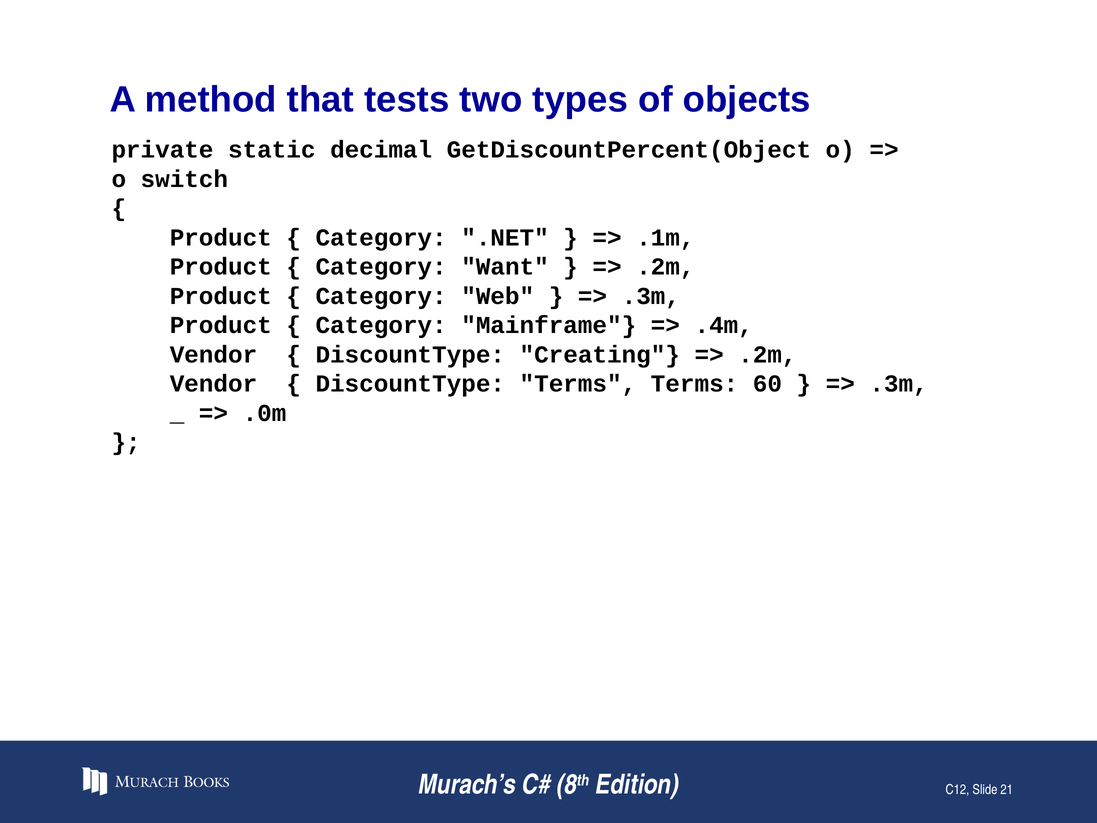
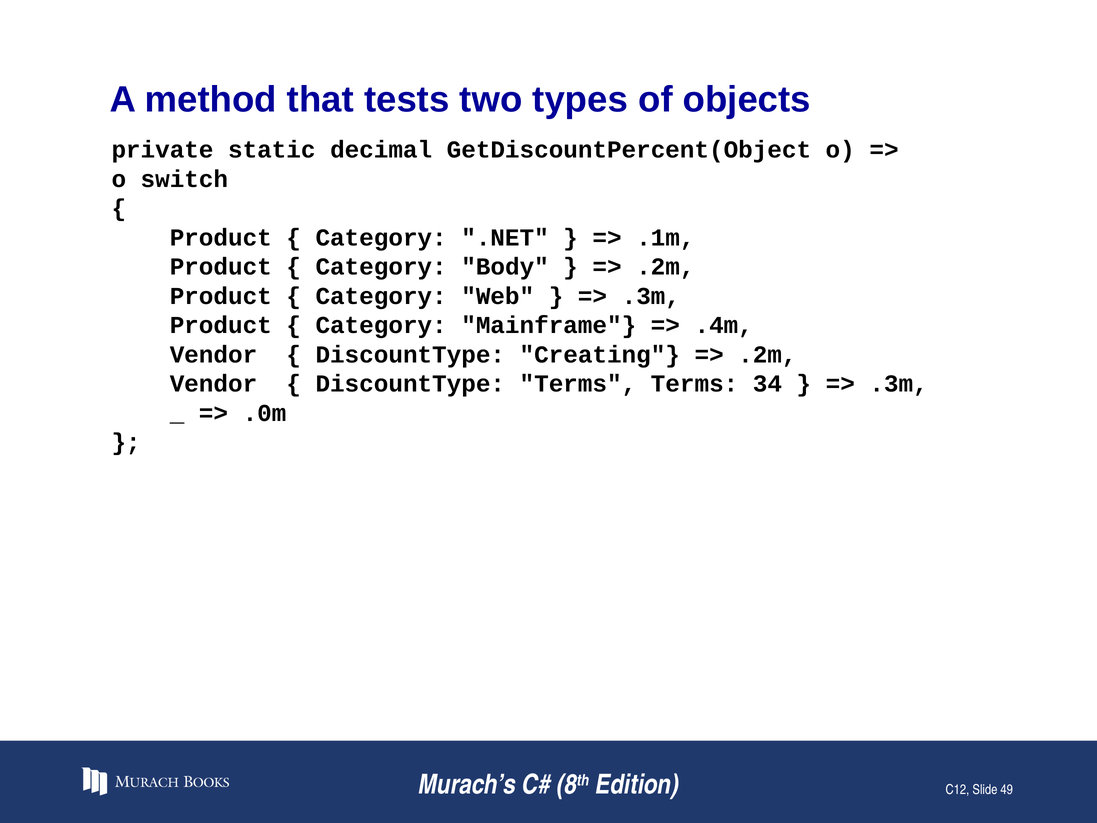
Want: Want -> Body (505, 267)
60: 60 -> 34 (767, 384)
21: 21 -> 49 (1007, 789)
